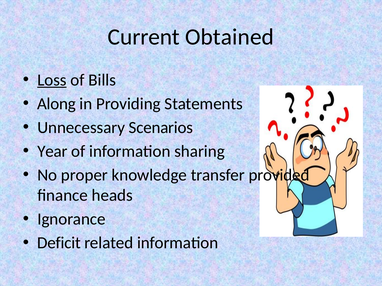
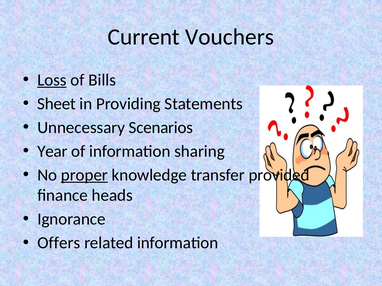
Obtained: Obtained -> Vouchers (230, 37)
Along: Along -> Sheet (56, 104)
proper underline: none -> present (84, 175)
Deficit: Deficit -> Offers (59, 243)
